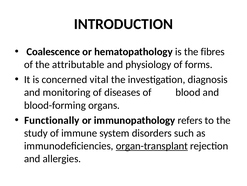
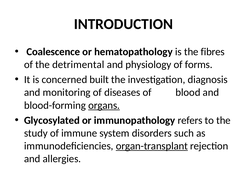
attributable: attributable -> detrimental (78, 64)
vital: vital -> built (99, 79)
organs underline: none -> present (104, 105)
Functionally: Functionally -> Glycosylated (52, 120)
